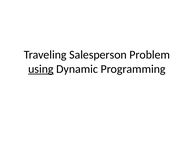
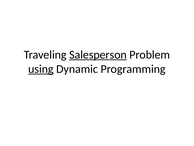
Salesperson underline: none -> present (98, 55)
